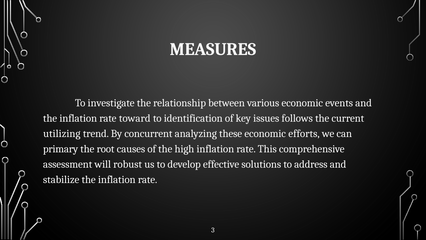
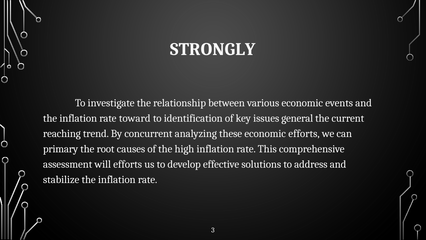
MEASURES: MEASURES -> STRONGLY (213, 49)
follows: follows -> general (297, 118)
utilizing: utilizing -> reaching (62, 133)
will robust: robust -> efforts (128, 164)
